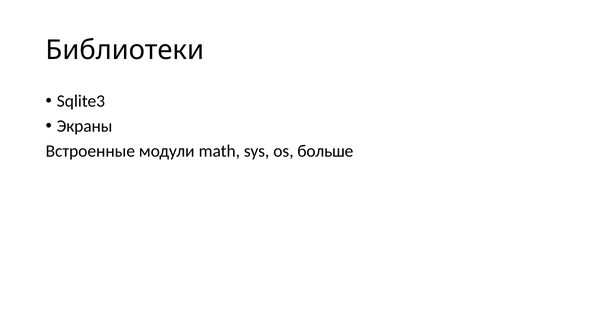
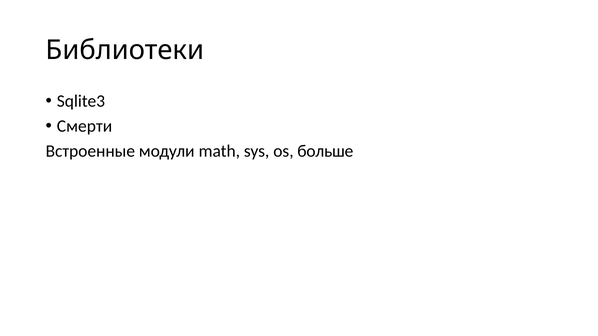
Экраны: Экраны -> Смерти (85, 126)
